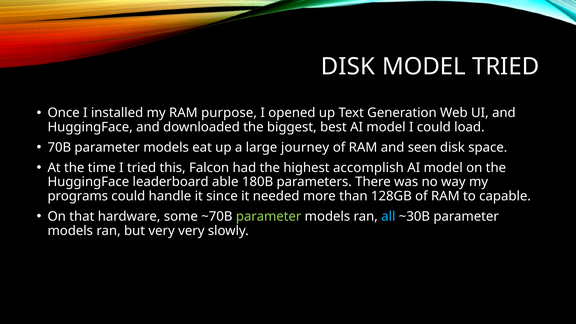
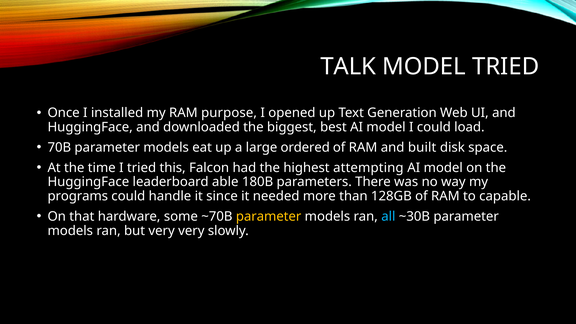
DISK: DISK -> TALK (348, 66)
journey: journey -> ordered (305, 147)
seen: seen -> built (422, 147)
accomplish: accomplish -> attempting (368, 168)
parameter colour: light green -> yellow (269, 216)
